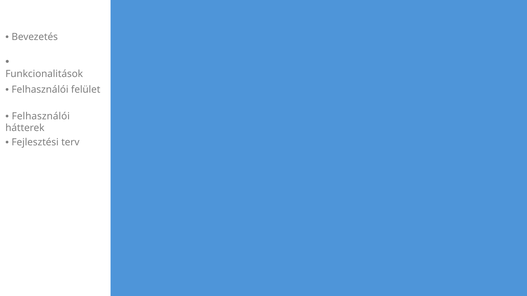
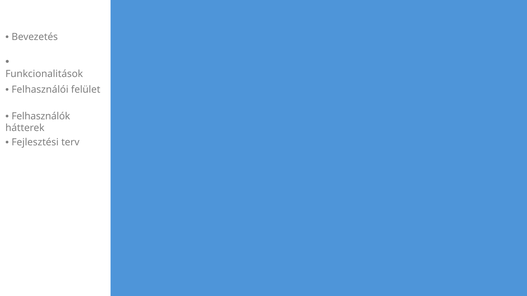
Felhasználói: Felhasználói -> Felhasználók (41, 116)
